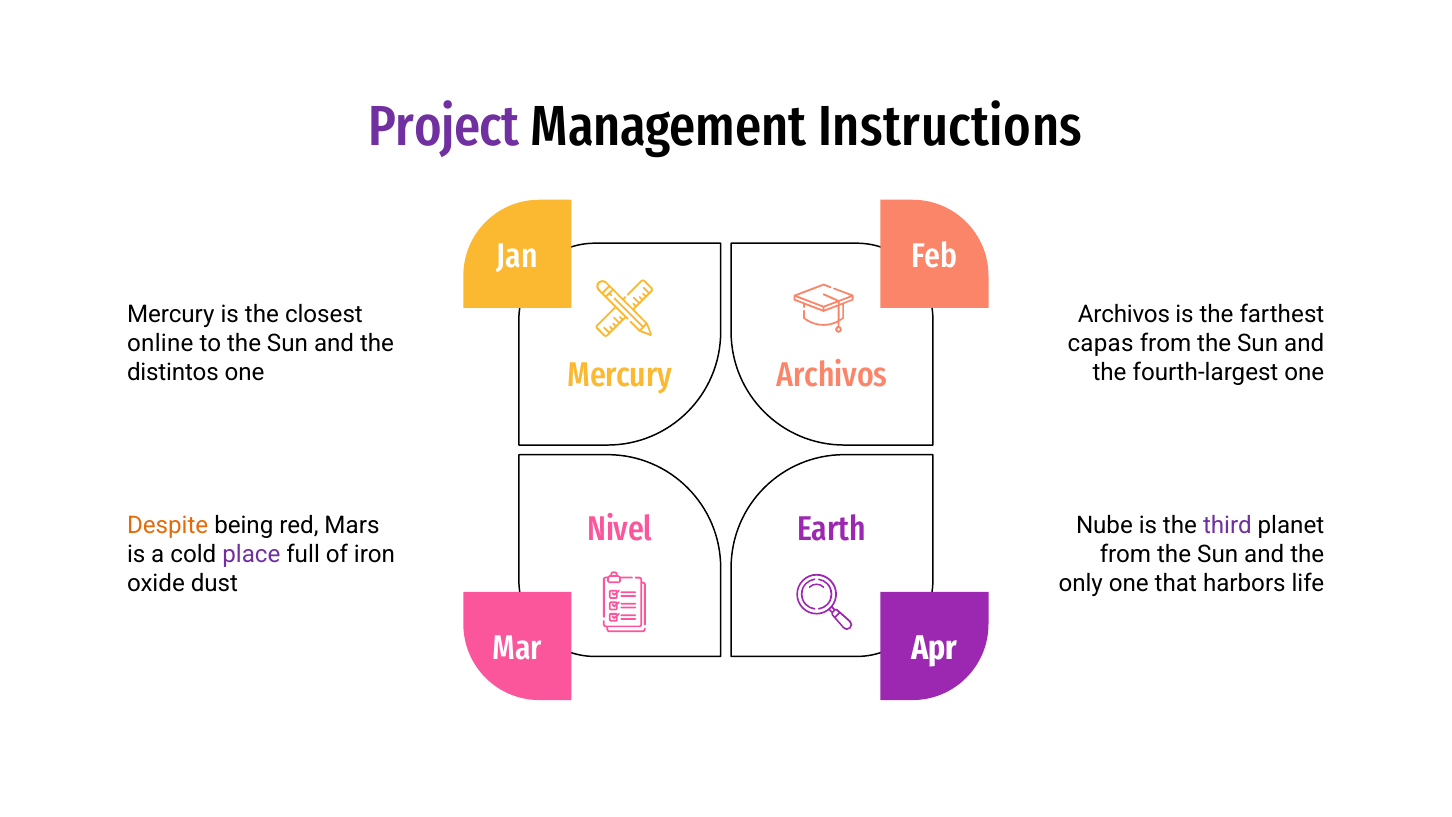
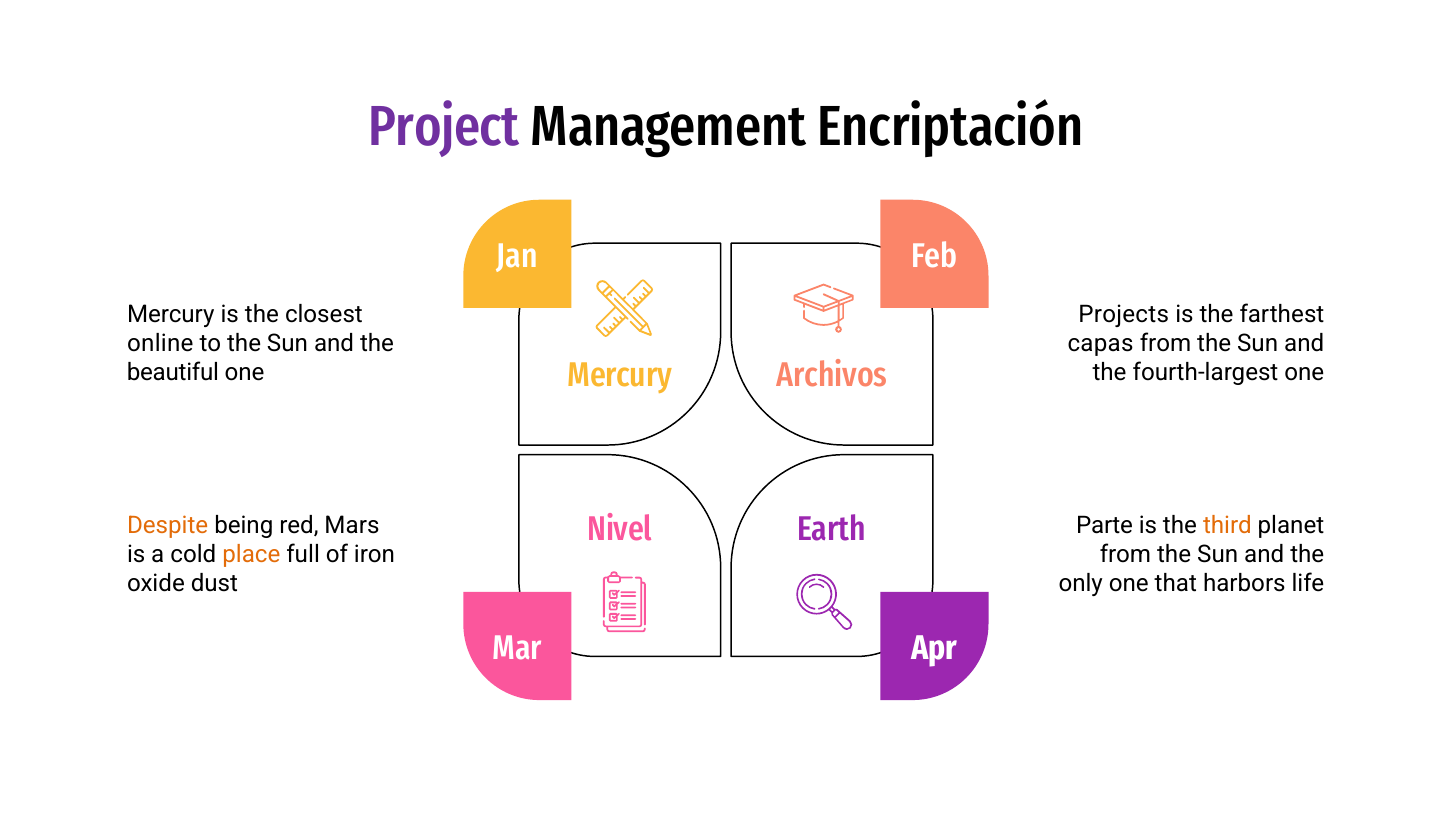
Instructions: Instructions -> Encriptación (951, 127)
Archivos: Archivos -> Projects (1124, 314)
distintos: distintos -> beautiful (173, 372)
Nube: Nube -> Parte (1104, 526)
third colour: purple -> orange (1227, 526)
place colour: purple -> orange (251, 555)
